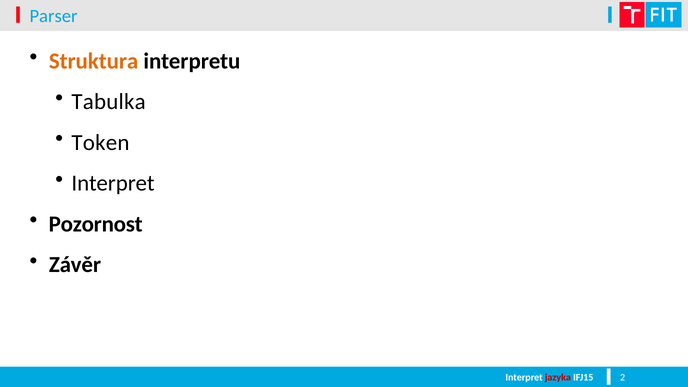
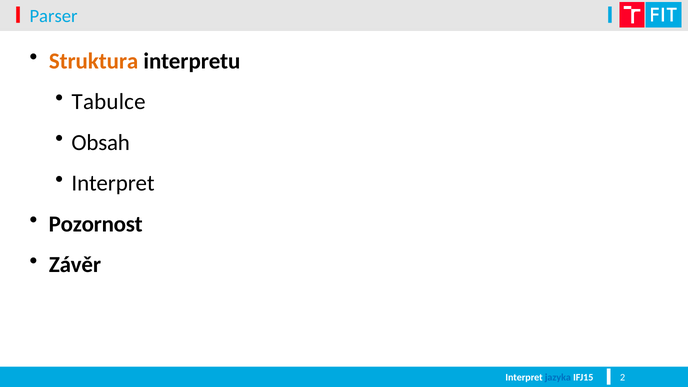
Tabulka: Tabulka -> Tabulce (109, 102)
Token: Token -> Obsah (101, 143)
jazyka colour: red -> blue (558, 377)
